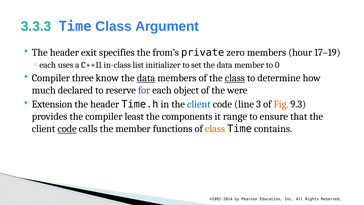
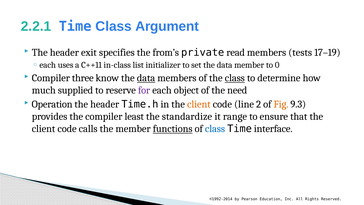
3.3.3: 3.3.3 -> 2.2.1 (36, 26)
zero: zero -> read (236, 52)
hour: hour -> tests (300, 52)
declared: declared -> supplied (75, 90)
were: were -> need (237, 90)
Extension: Extension -> Operation (52, 104)
client colour: blue -> orange (199, 104)
3: 3 -> 2 (259, 104)
components: components -> standardize (187, 116)
code underline: present -> none (67, 129)
functions underline: none -> present (173, 129)
class colour: orange -> blue (215, 129)
contains: contains -> interface (273, 129)
